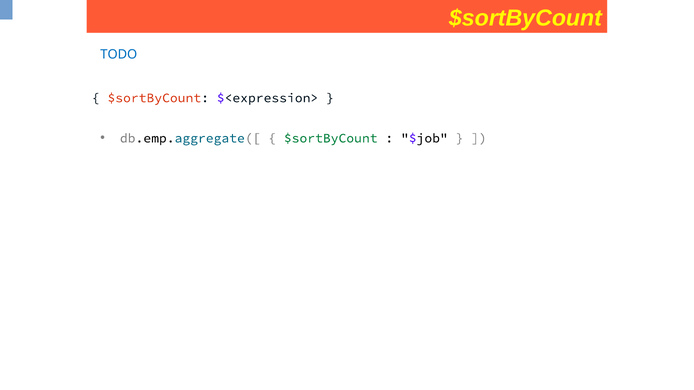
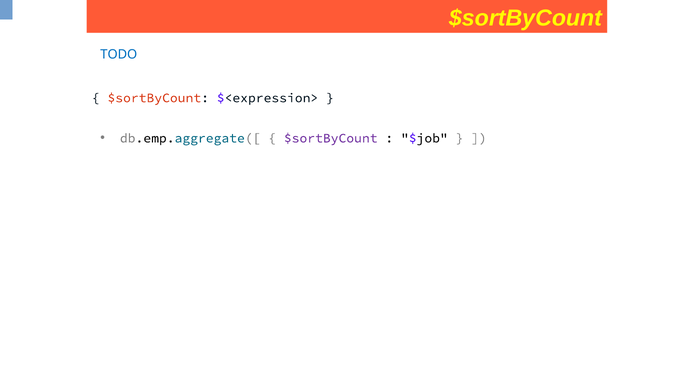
$sortByCount colour: green -> purple (331, 138)
